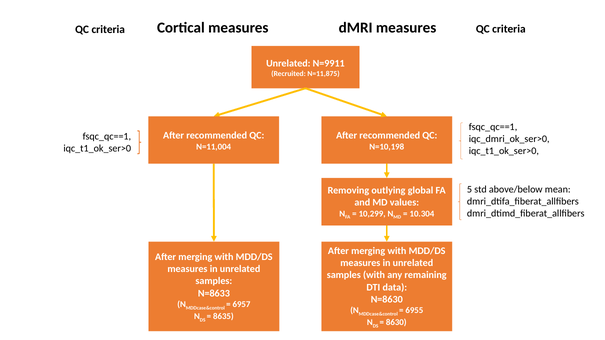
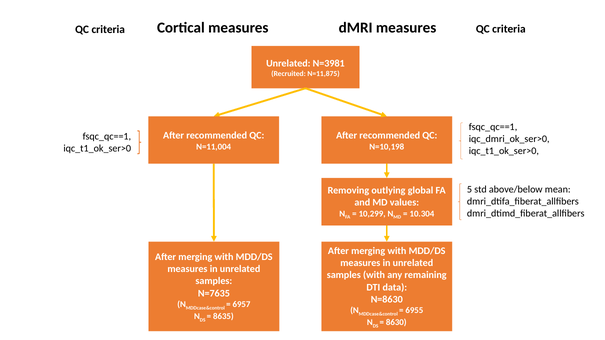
N=9911: N=9911 -> N=3981 (329, 63)
N=8633: N=8633 -> N=7635 (214, 294)
